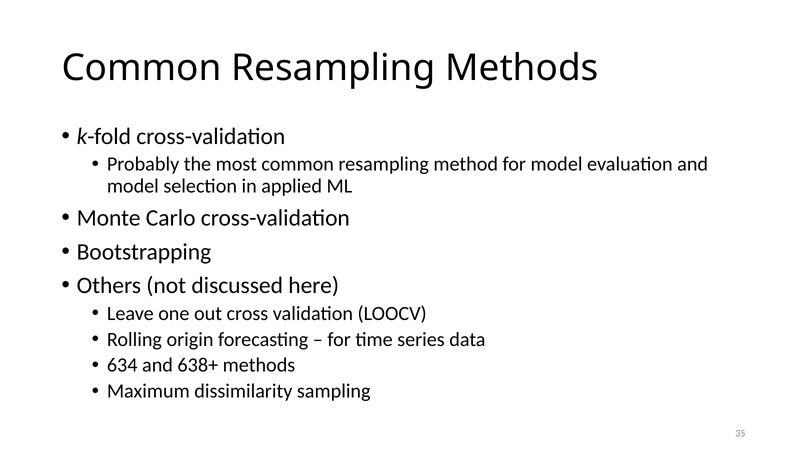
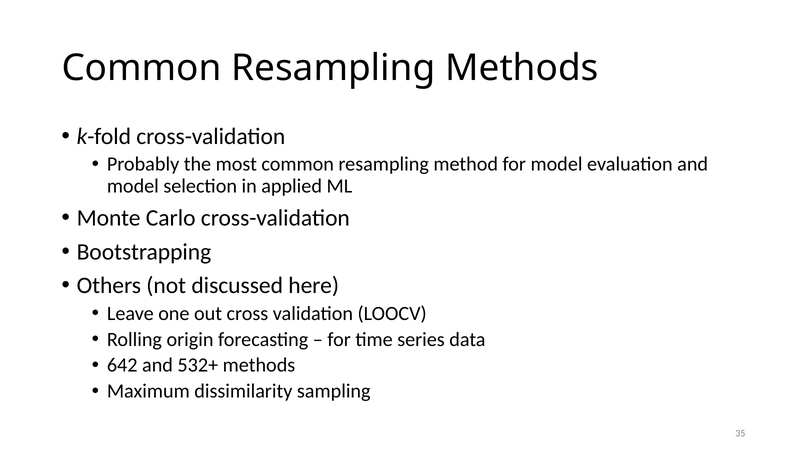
634: 634 -> 642 (122, 365)
638+: 638+ -> 532+ (198, 365)
